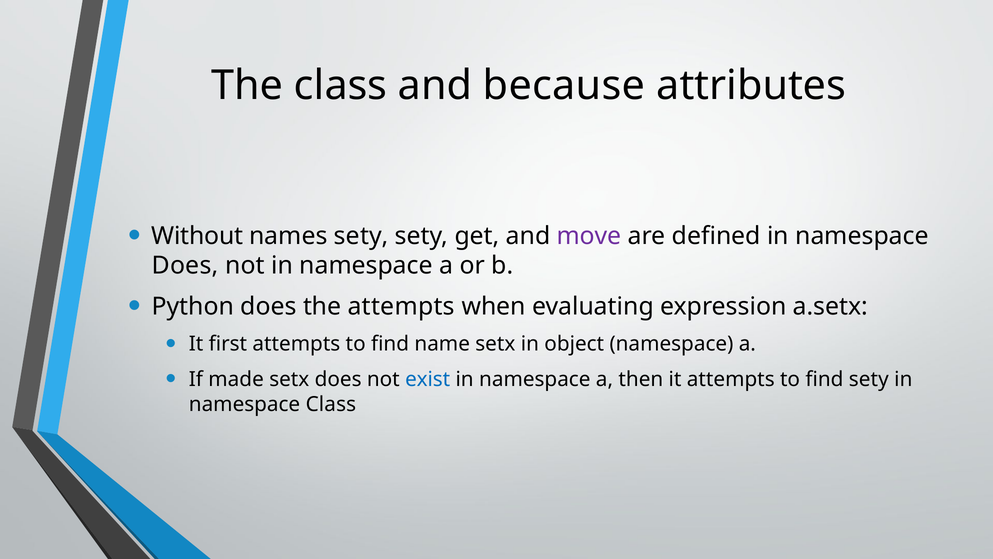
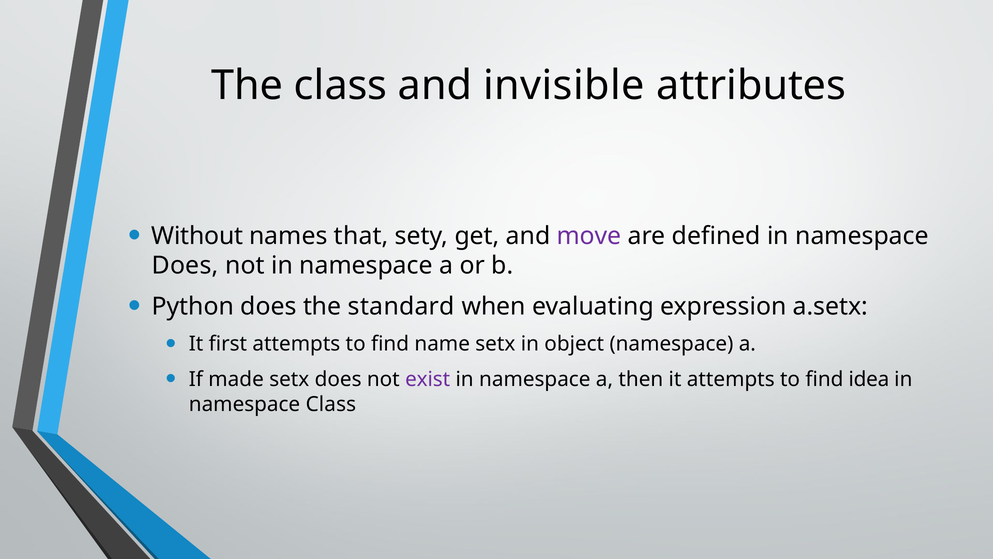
because: because -> invisible (564, 86)
names sety: sety -> that (361, 236)
the attempts: attempts -> standard (401, 306)
exist colour: blue -> purple (428, 379)
find sety: sety -> idea (869, 379)
